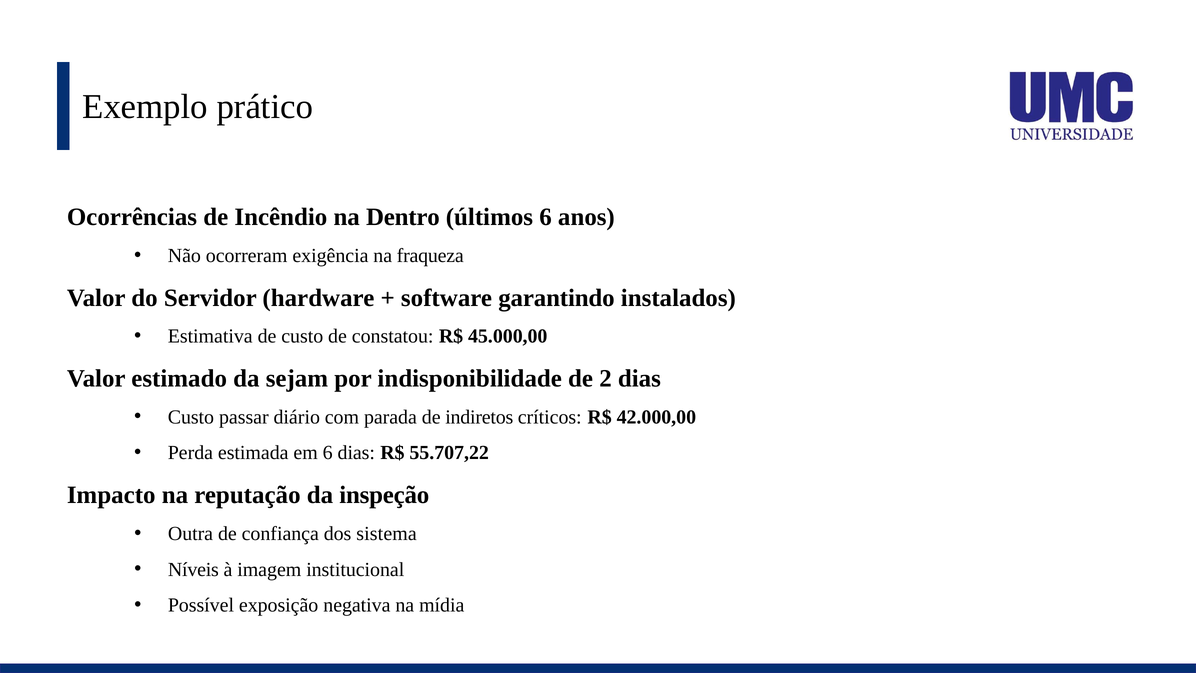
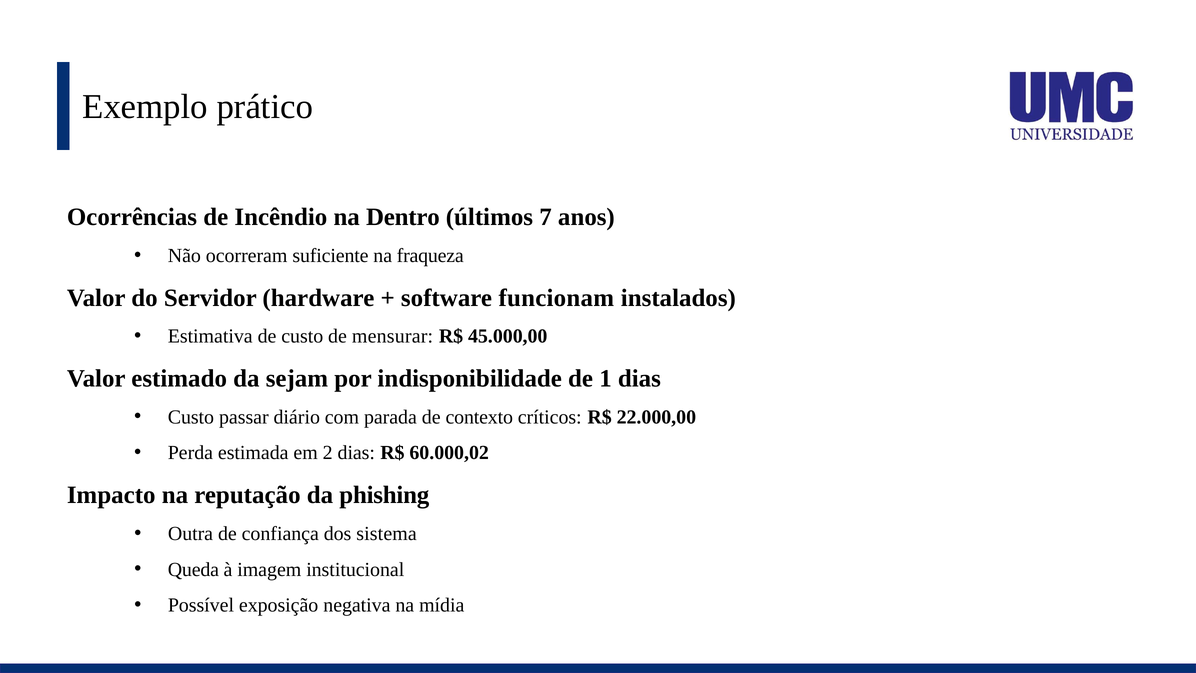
últimos 6: 6 -> 7 (546, 217)
exigência: exigência -> suficiente (330, 255)
garantindo: garantindo -> funcionam (556, 298)
constatou: constatou -> mensurar (393, 336)
2: 2 -> 1 (606, 378)
indiretos: indiretos -> contexto (479, 417)
42.000,00: 42.000,00 -> 22.000,00 (656, 417)
em 6: 6 -> 2 (328, 453)
55.707,22: 55.707,22 -> 60.000,02 (449, 453)
inspeção: inspeção -> phishing (384, 495)
Níveis: Níveis -> Queda (193, 569)
